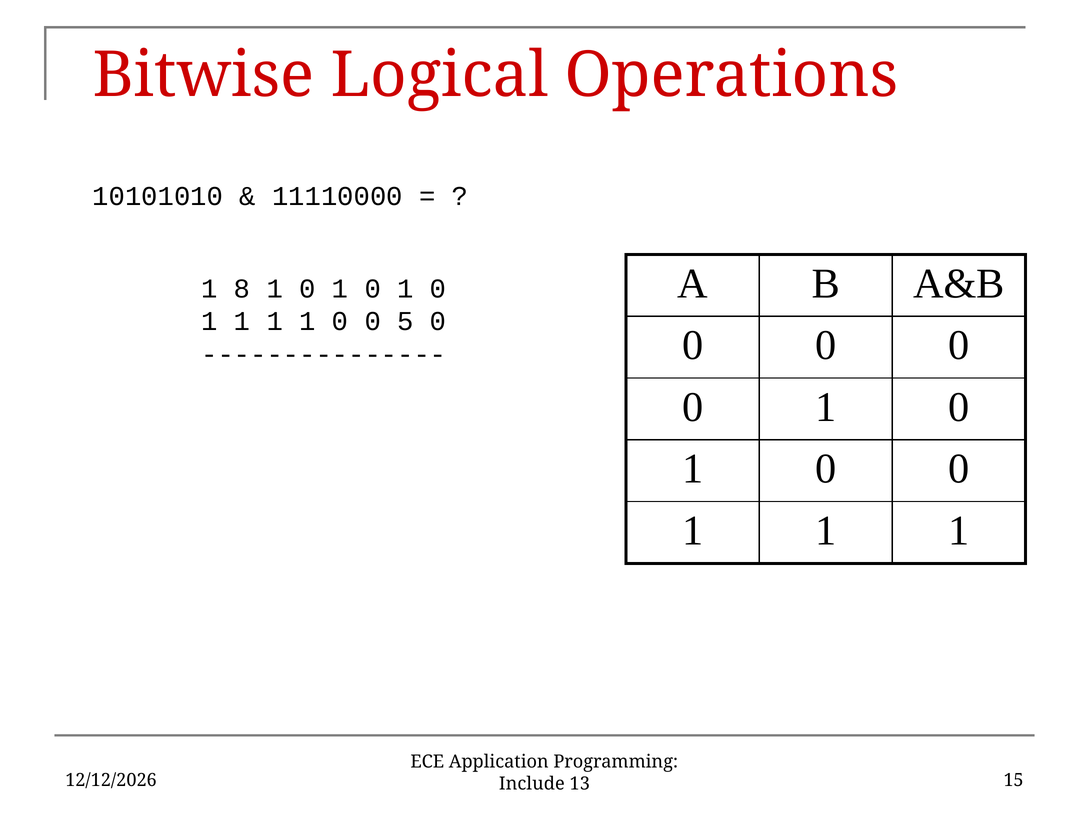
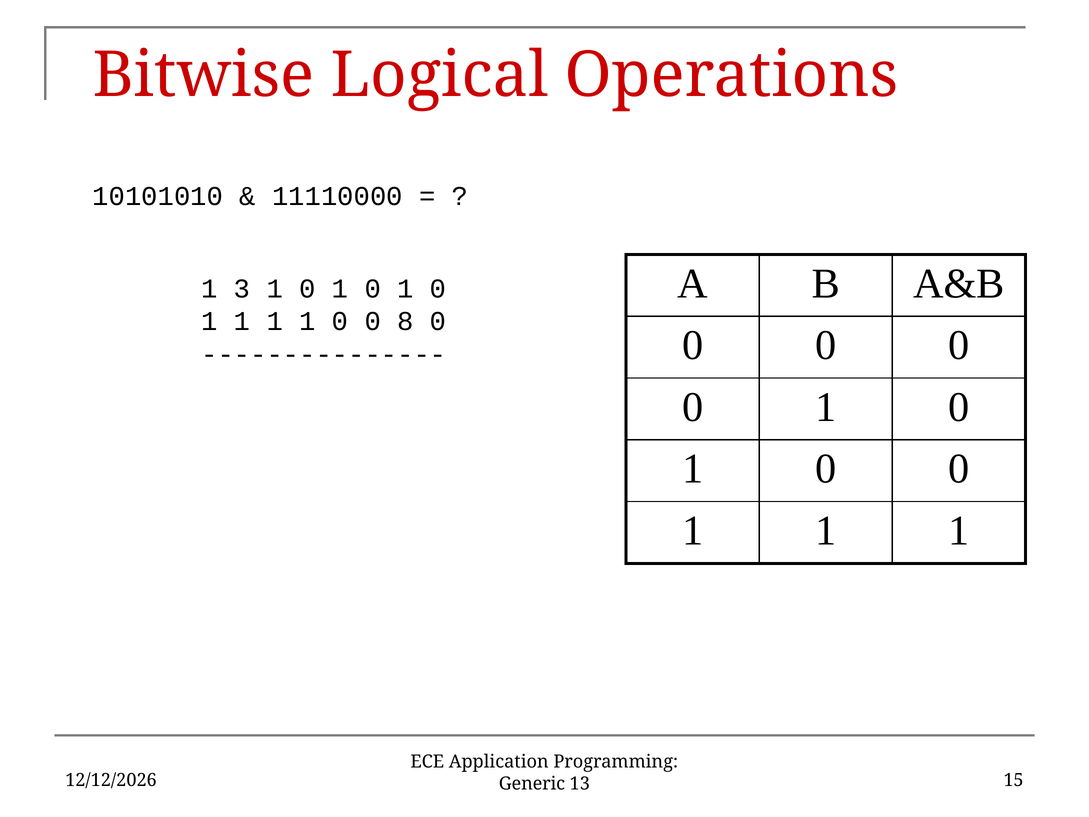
8: 8 -> 3 (242, 289)
5: 5 -> 8 (405, 321)
Include: Include -> Generic (532, 783)
